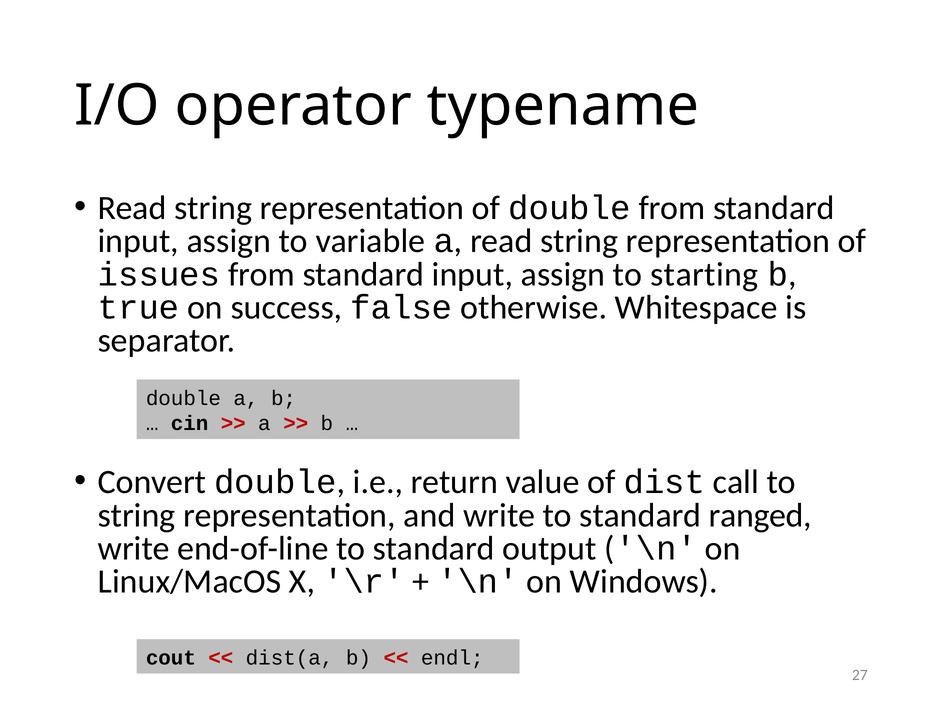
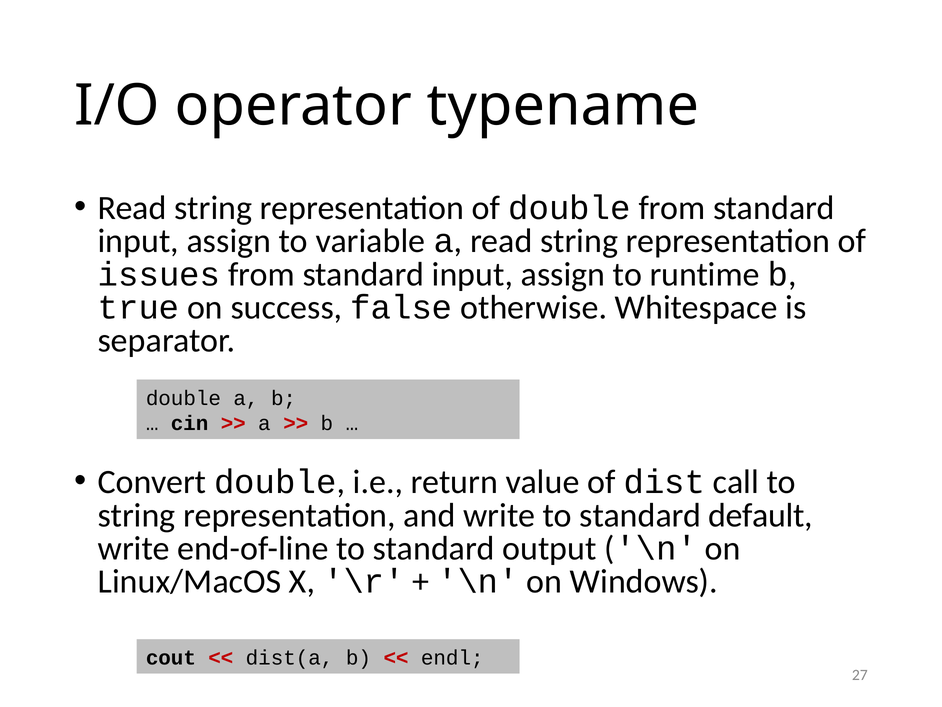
starting: starting -> runtime (705, 274)
ranged: ranged -> default (760, 515)
